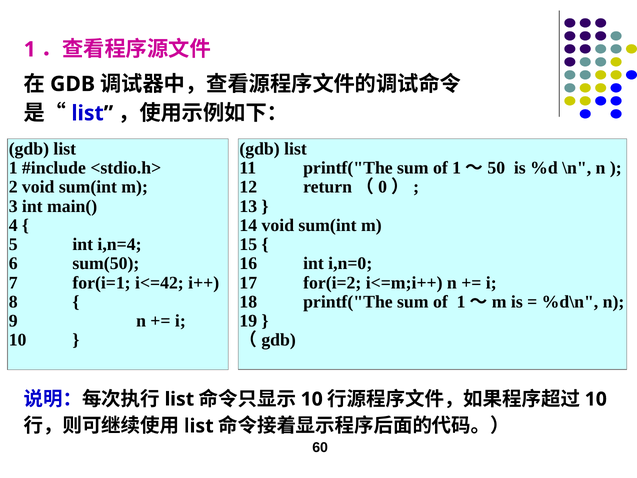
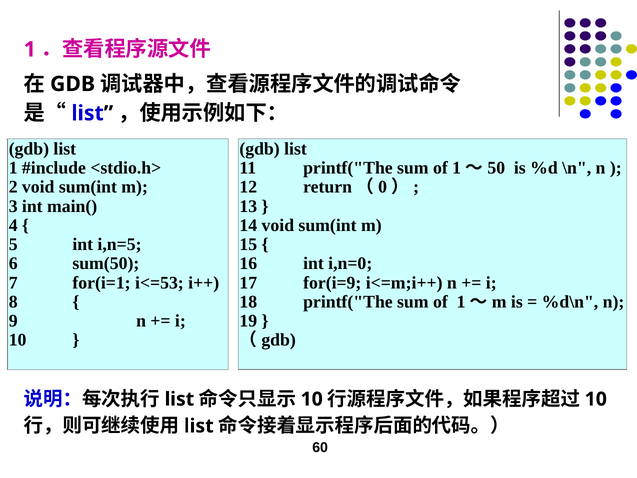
i,n=4: i,n=4 -> i,n=5 (120, 244)
i<=42: i<=42 -> i<=53 (159, 283)
for(i=2: for(i=2 -> for(i=9 (332, 283)
